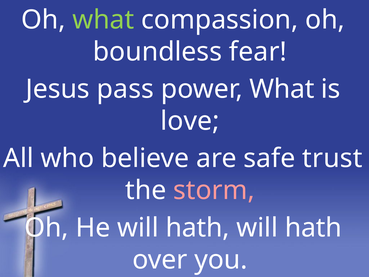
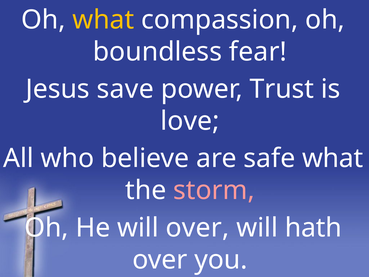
what colour: light green -> yellow (103, 20)
pass: pass -> save (125, 89)
power What: What -> Trust (282, 89)
safe trust: trust -> what (333, 158)
He will hath: hath -> over (197, 228)
